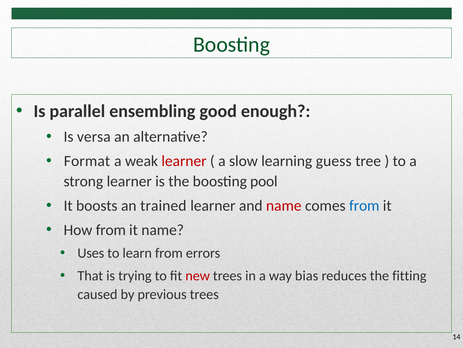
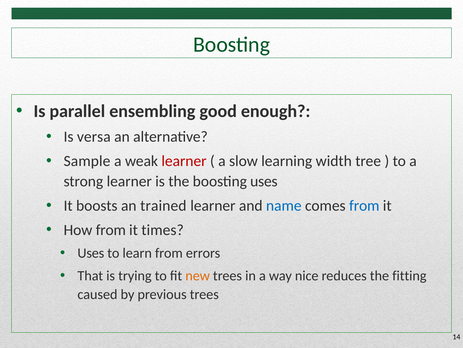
Format: Format -> Sample (87, 161)
guess: guess -> width (334, 161)
boosting pool: pool -> uses (264, 181)
name colour: red -> blue (284, 205)
it name: name -> times (163, 230)
new colour: red -> orange (198, 275)
bias: bias -> nice (307, 275)
